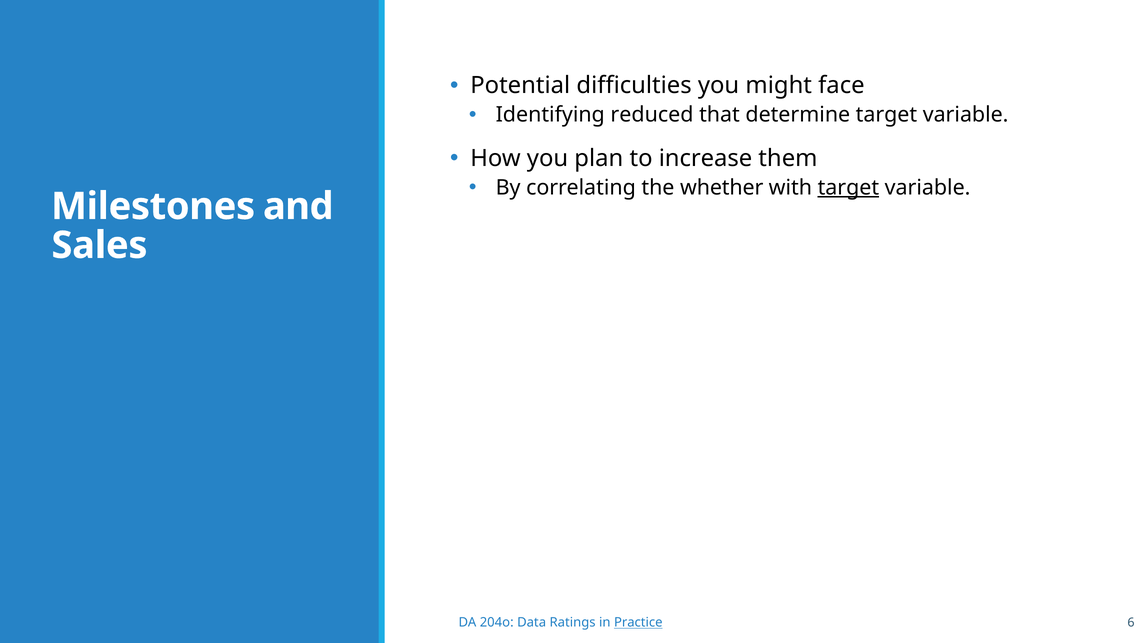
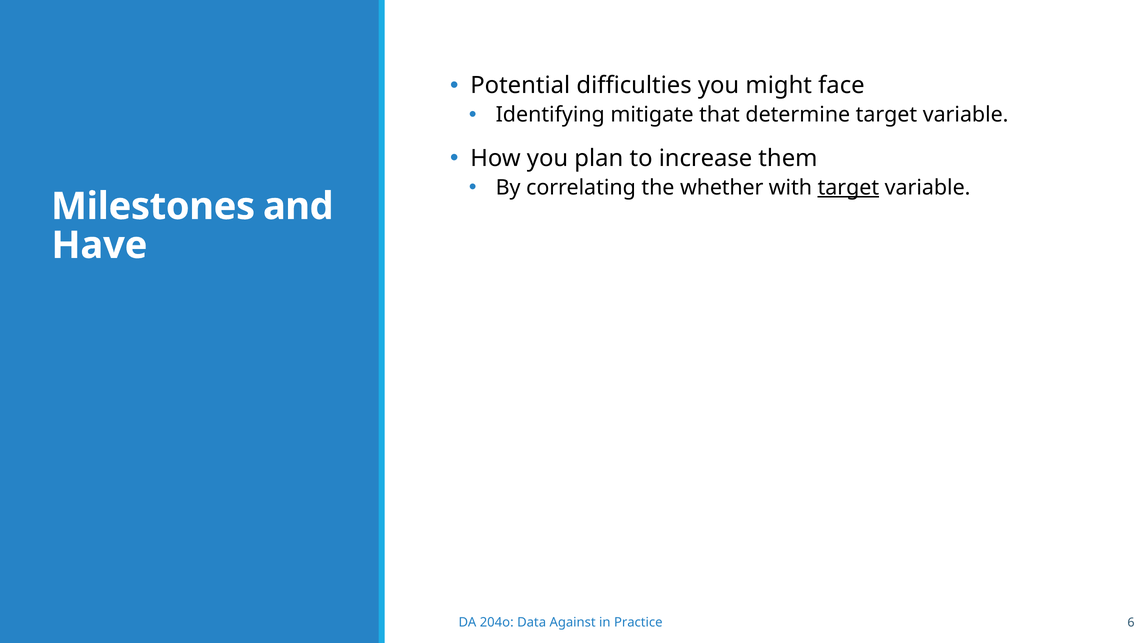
reduced: reduced -> mitigate (652, 115)
Sales: Sales -> Have (99, 245)
Ratings: Ratings -> Against (573, 623)
Practice underline: present -> none (638, 623)
